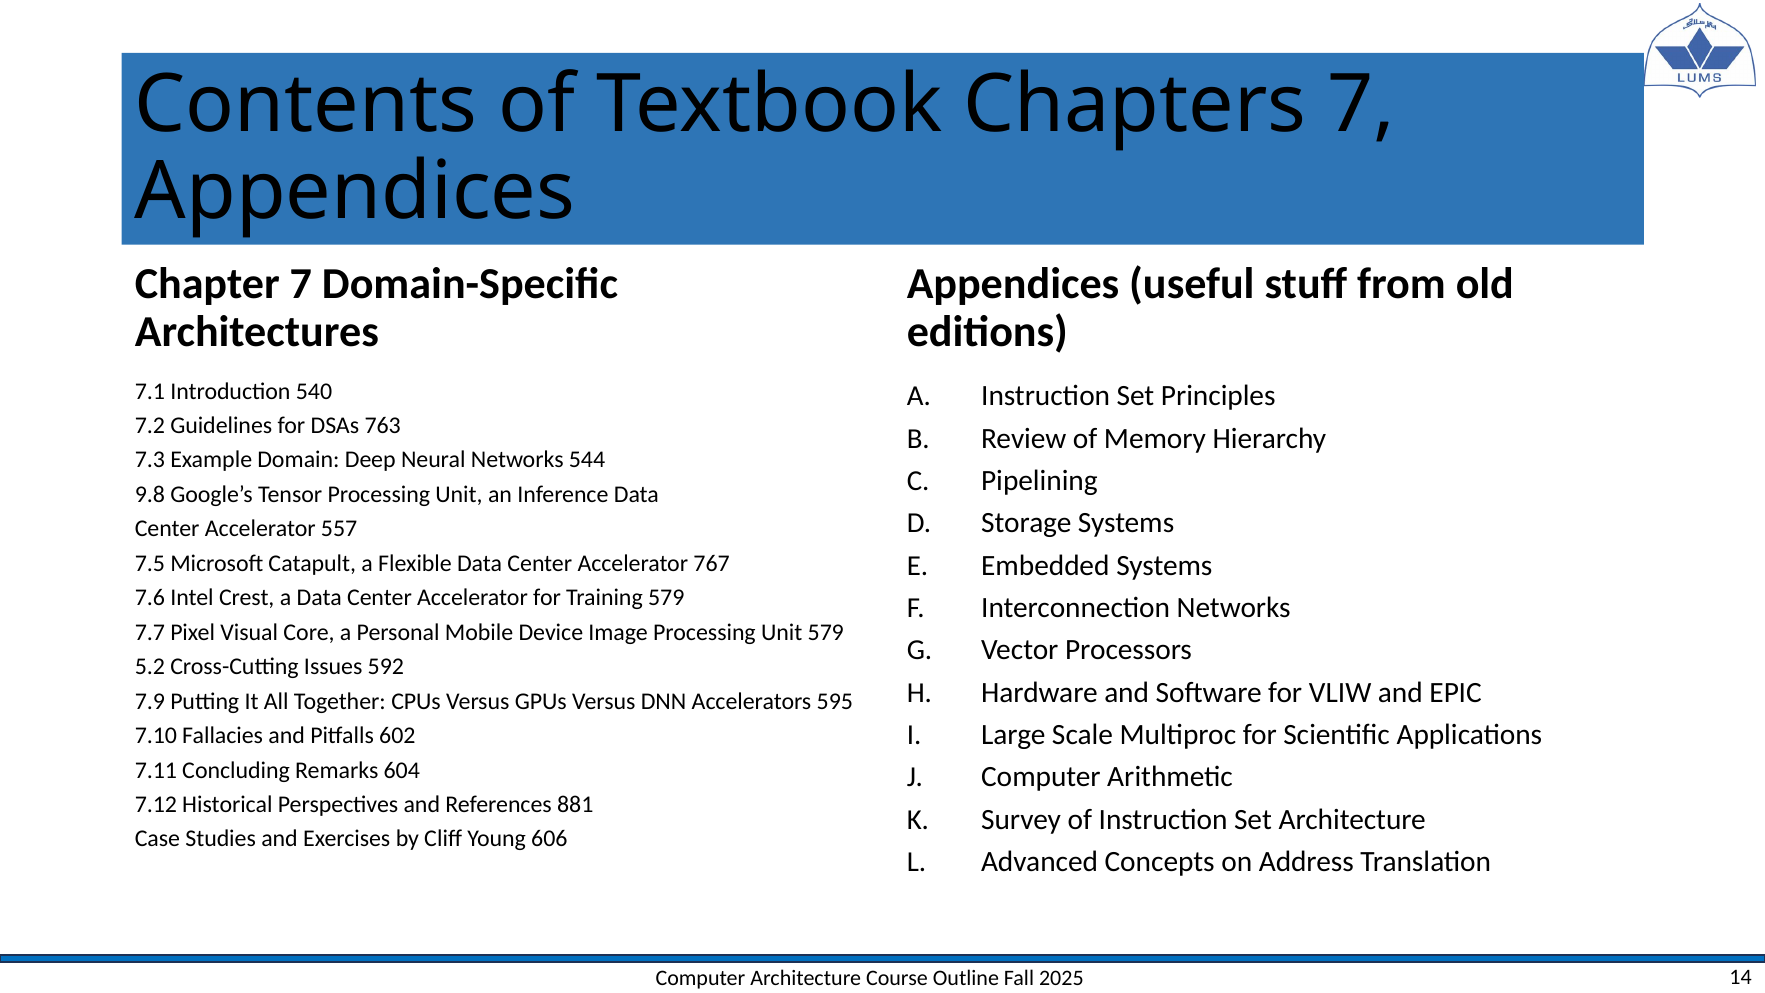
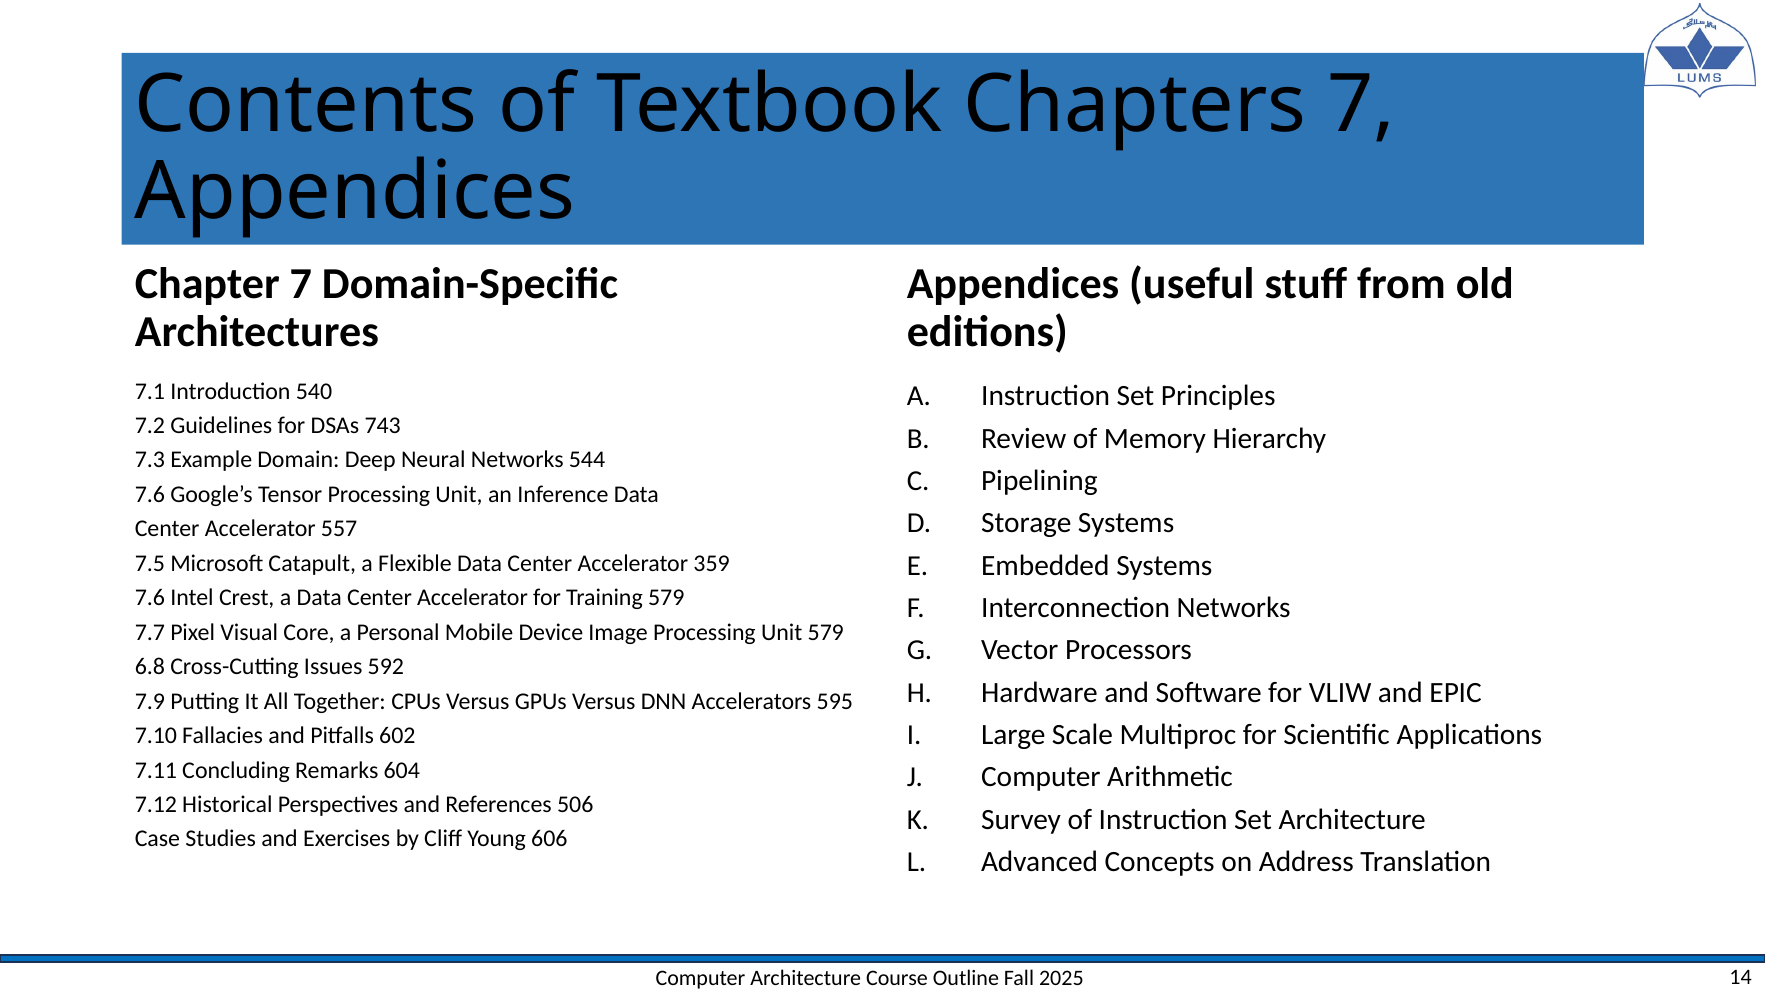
763: 763 -> 743 (383, 425)
9.8: 9.8 -> 7.6 (150, 494)
767: 767 -> 359 (712, 563)
5.2: 5.2 -> 6.8 (150, 667)
881: 881 -> 506 (575, 804)
